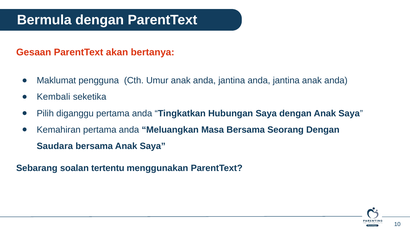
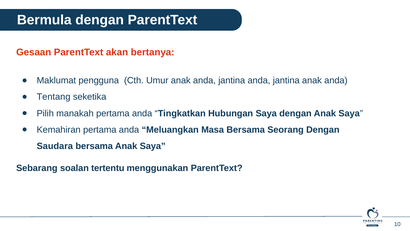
Kembali: Kembali -> Tentang (54, 97)
diganggu: diganggu -> manakah (75, 113)
